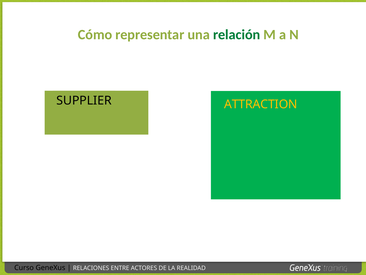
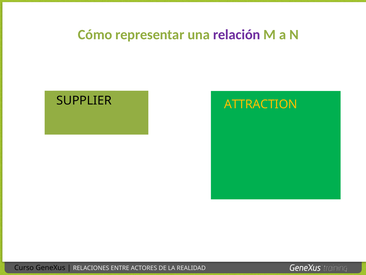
relación colour: green -> purple (237, 35)
